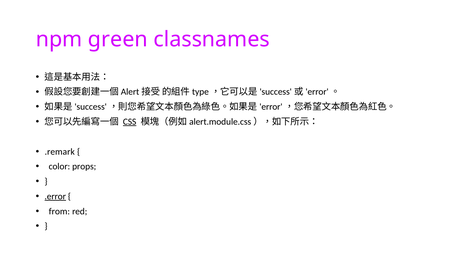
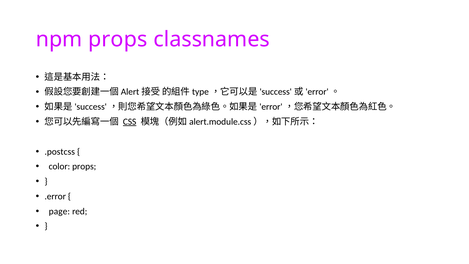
npm green: green -> props (118, 39)
.remark: .remark -> .postcss (60, 151)
.error underline: present -> none (55, 196)
from: from -> page (59, 211)
